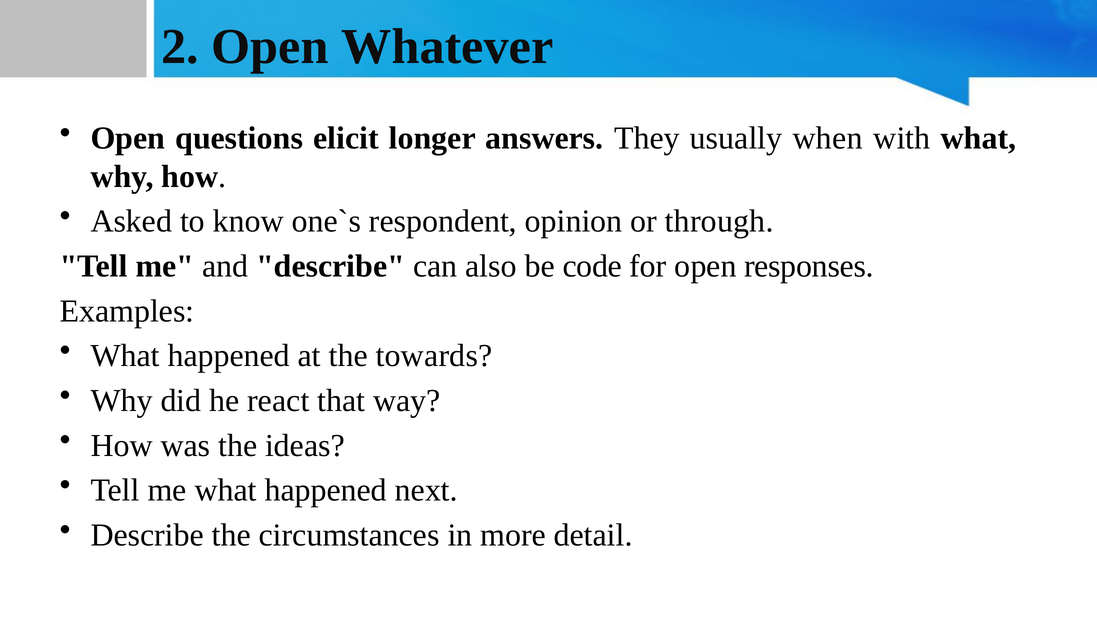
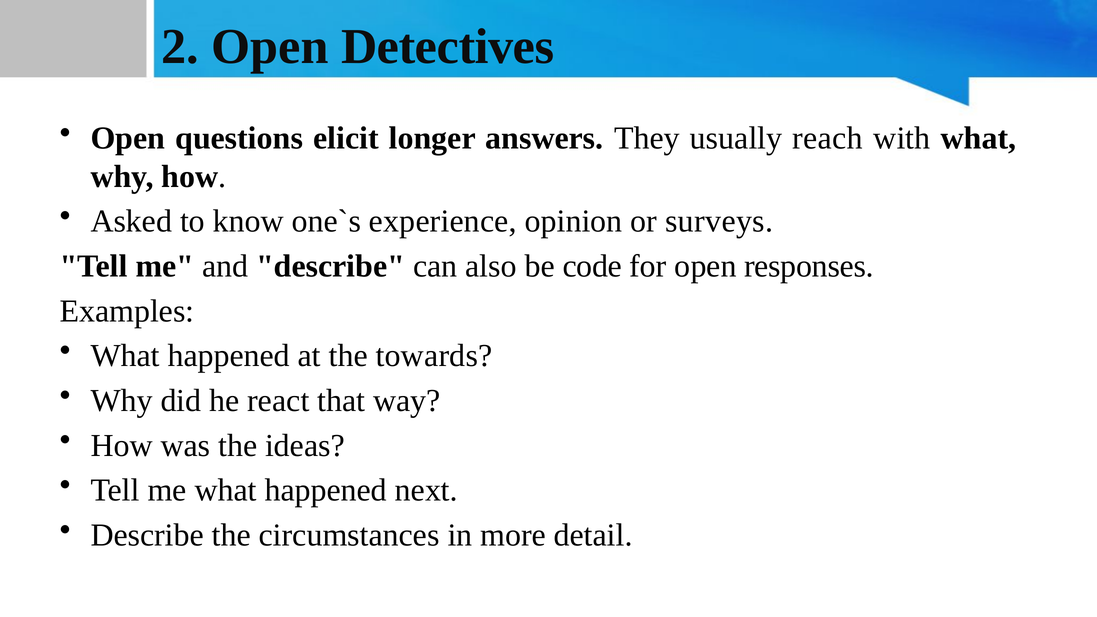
Whatever: Whatever -> Detectives (448, 47)
when: when -> reach (828, 138)
respondent: respondent -> experience (443, 221)
through: through -> surveys (719, 221)
